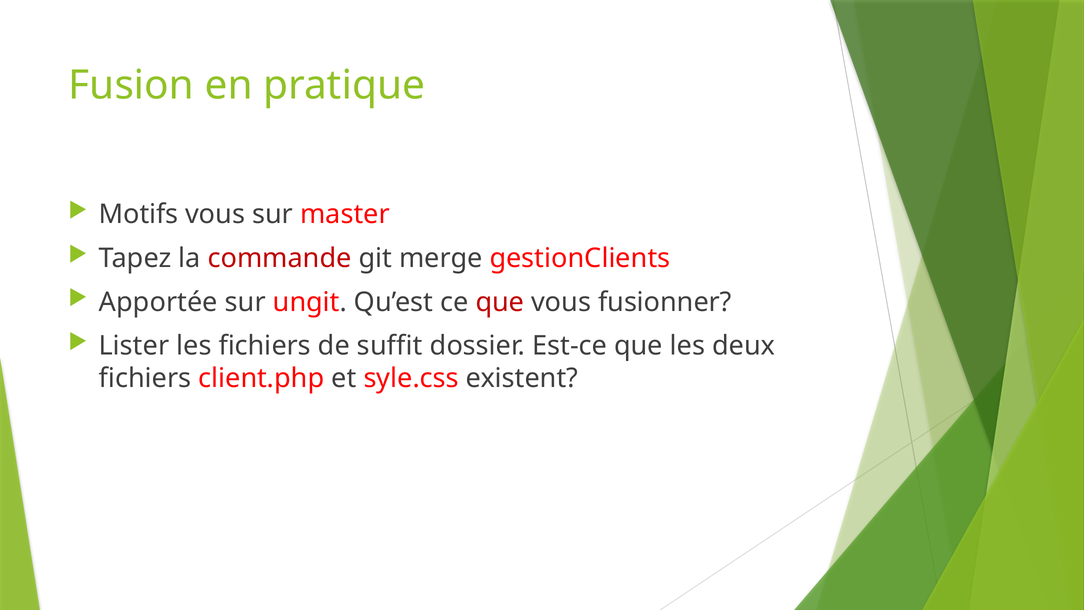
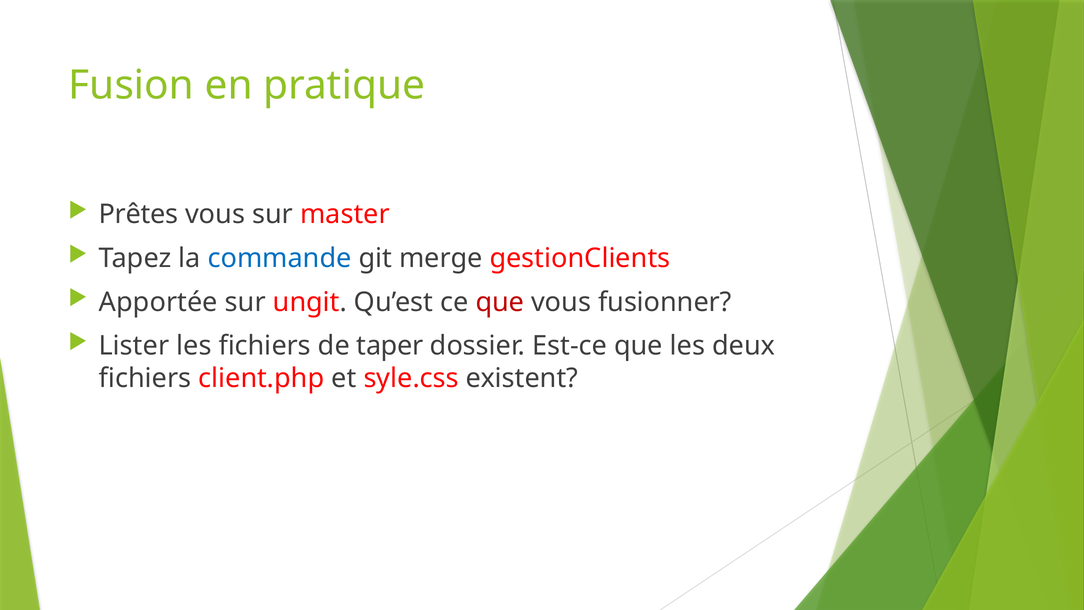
Motifs: Motifs -> Prêtes (139, 214)
commande colour: red -> blue (280, 258)
suffit: suffit -> taper (390, 346)
